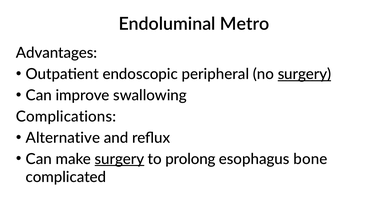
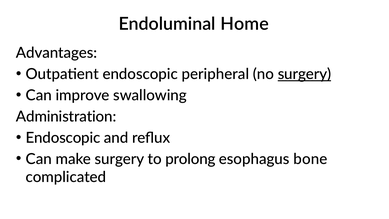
Metro: Metro -> Home (245, 24)
Complications: Complications -> Administration (66, 117)
Alternative: Alternative -> Endoscopic (63, 138)
surgery underline: present -> none (119, 159)
